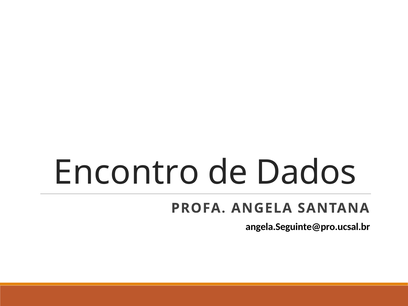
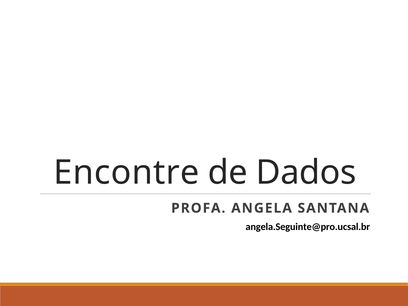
Encontro: Encontro -> Encontre (126, 173)
